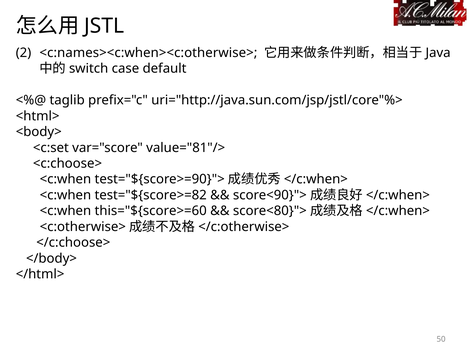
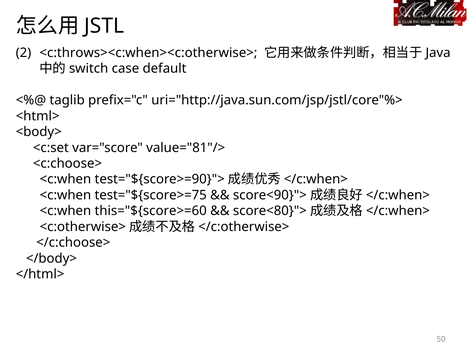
<c:names><c:when><c:otherwise>: <c:names><c:when><c:otherwise> -> <c:throws><c:when><c:otherwise> (148, 53)
test="${score>=82: test="${score>=82 -> test="${score>=75 (151, 195)
